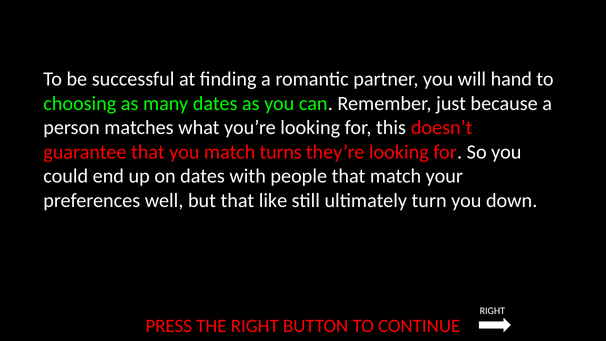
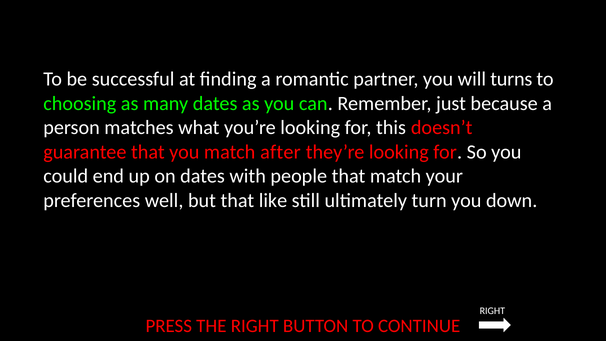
hand: hand -> turns (511, 79)
turns: turns -> after (280, 152)
